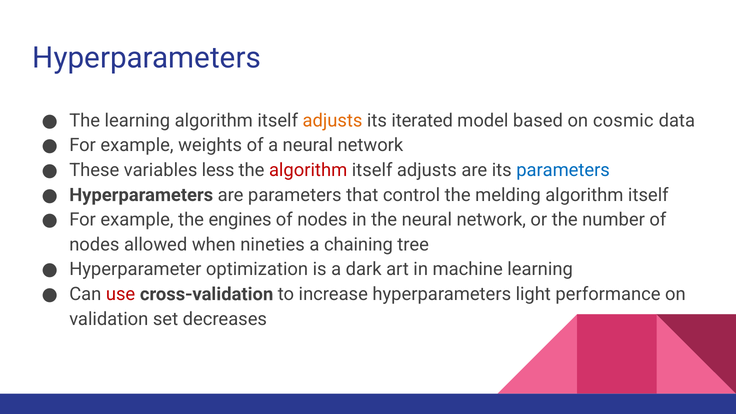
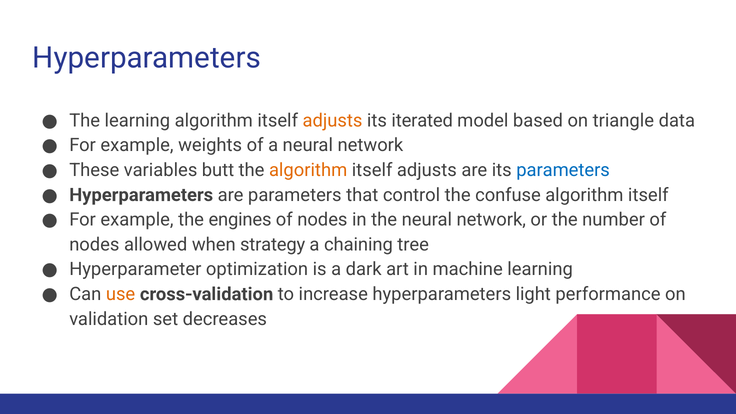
cosmic: cosmic -> triangle (623, 121)
less: less -> butt (218, 170)
algorithm colour: red -> orange (308, 170)
melding: melding -> confuse (508, 195)
nineties: nineties -> strategy (273, 245)
use colour: red -> orange (121, 294)
